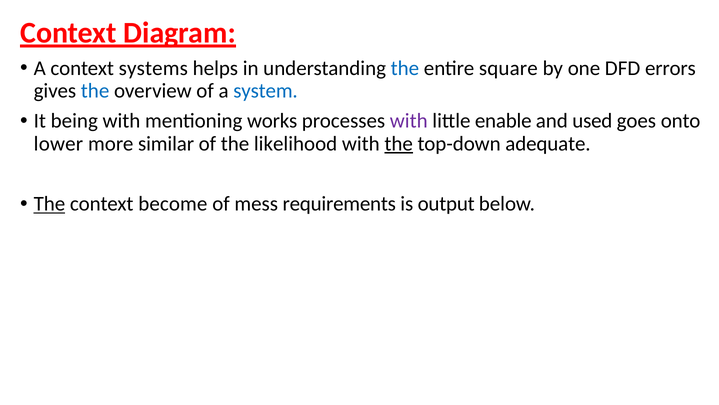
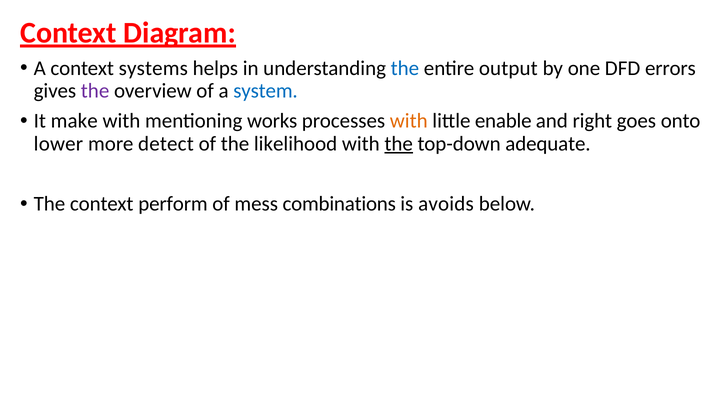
square: square -> output (508, 68)
the colour: blue -> purple (95, 91)
being: being -> make (74, 121)
with colour: purple -> orange (409, 121)
used: used -> right (592, 121)
similar: similar -> detect (166, 143)
The underline: present -> none (49, 204)
become: become -> perform (173, 204)
requirements: requirements -> combinations (339, 204)
output: output -> avoids (446, 204)
